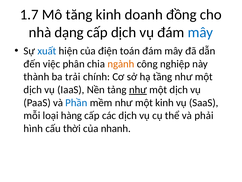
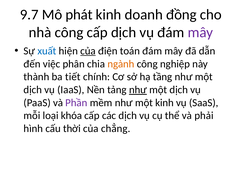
1.7: 1.7 -> 9.7 (29, 15)
tăng: tăng -> phát (79, 15)
nhà dạng: dạng -> công (69, 32)
mây colour: blue -> purple (200, 32)
của underline: none -> present (88, 51)
trải: trải -> tiết (73, 77)
Phần colour: blue -> purple (76, 102)
hàng: hàng -> khóa (71, 115)
nhanh: nhanh -> chẳng (116, 128)
